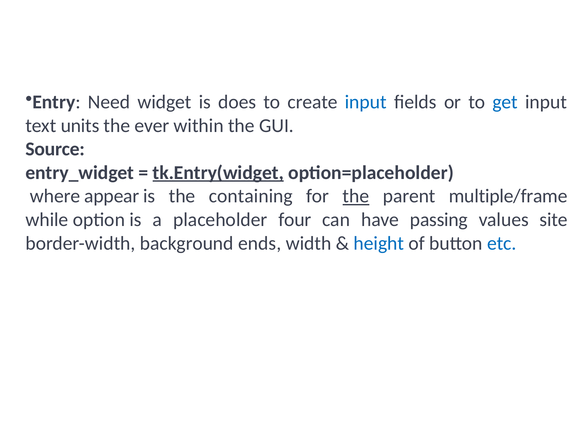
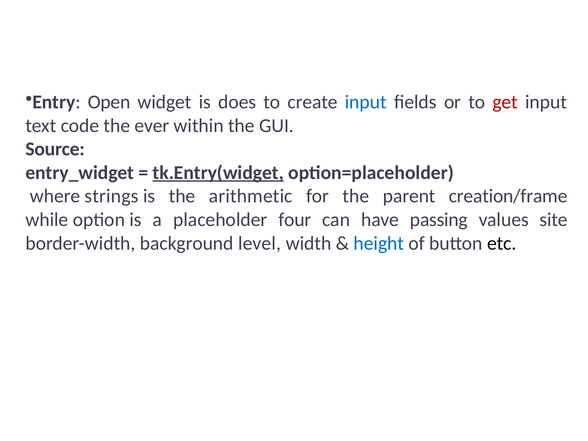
Need: Need -> Open (109, 102)
get colour: blue -> red (505, 102)
units: units -> code (80, 126)
appear: appear -> strings (112, 196)
containing: containing -> arithmetic (251, 196)
the underline: present -> none (356, 196)
multiple/frame: multiple/frame -> creation/frame (508, 196)
ends: ends -> level (260, 243)
etc colour: blue -> black (502, 243)
